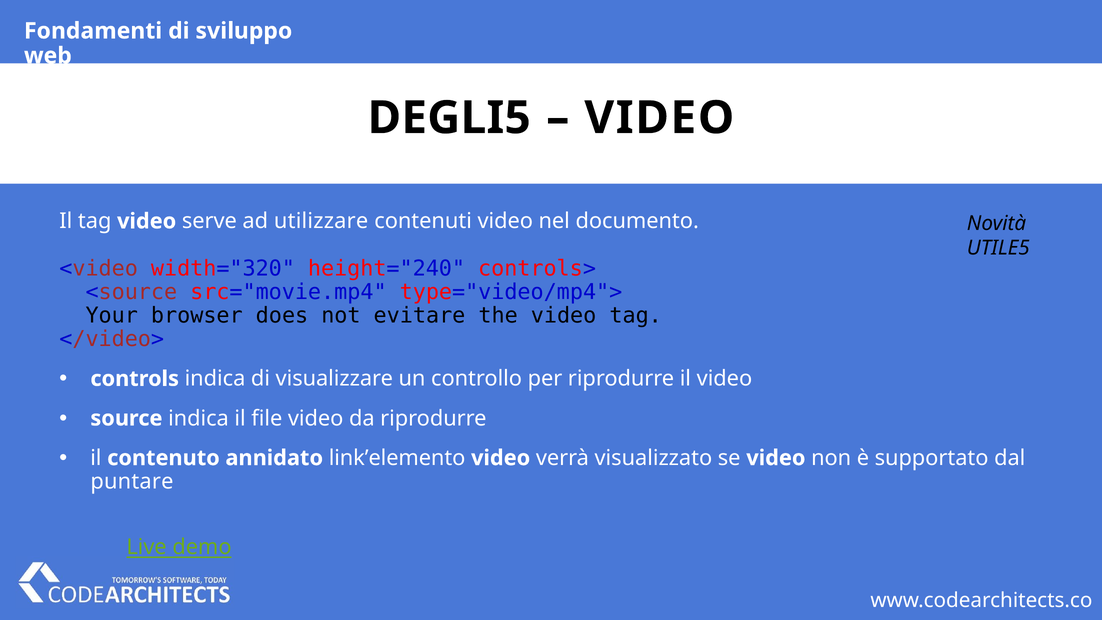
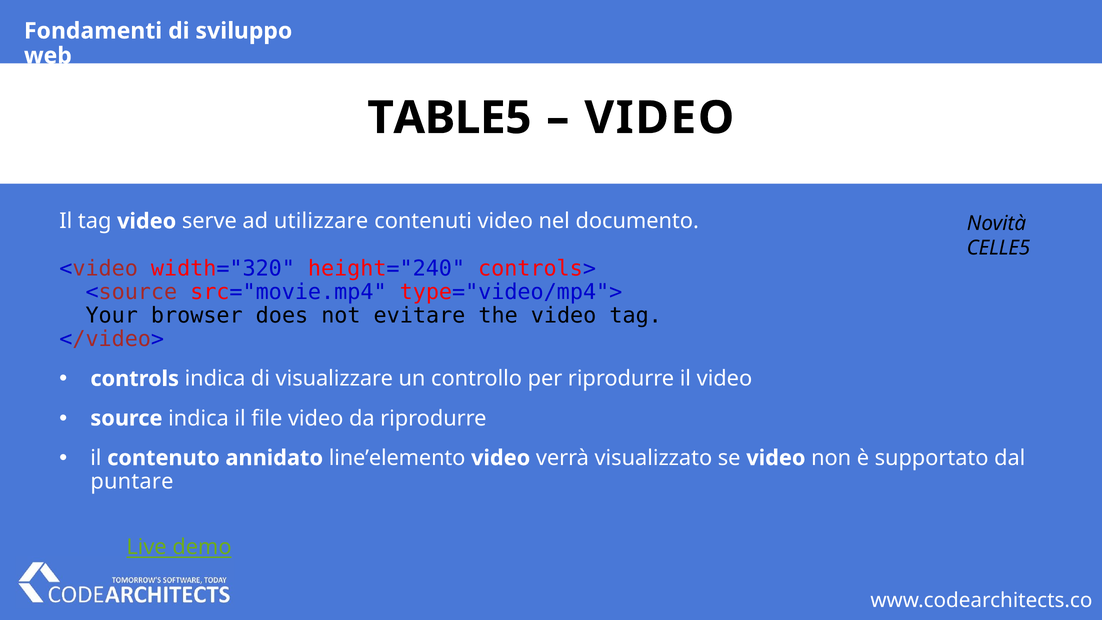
DEGLI5: DEGLI5 -> TABLE5 (449, 118)
UTILE5: UTILE5 -> CELLE5 (998, 248)
link’elemento: link’elemento -> line’elemento (397, 458)
